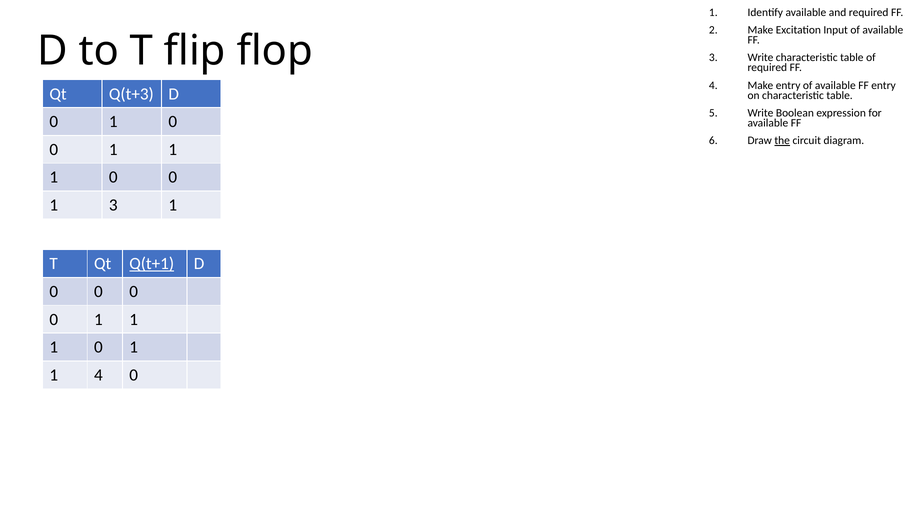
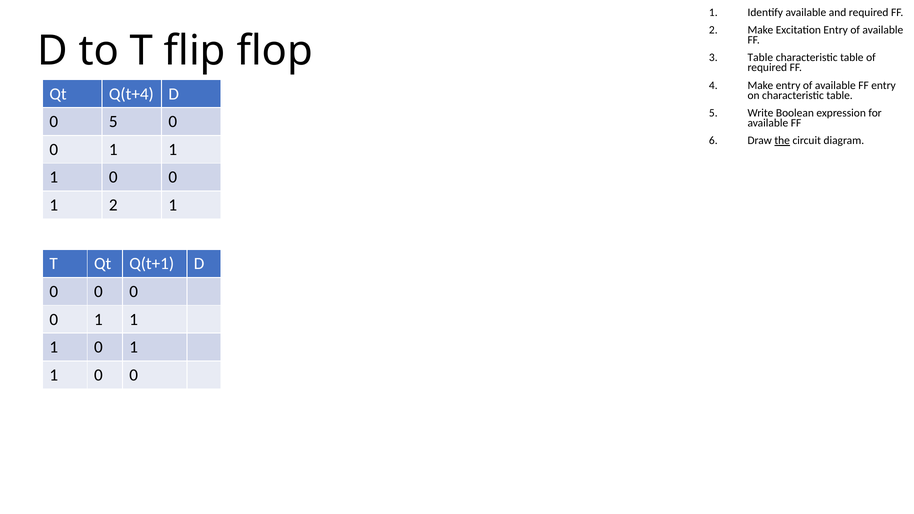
Excitation Input: Input -> Entry (836, 30)
Write: Write -> Table (760, 58)
Q(t+3: Q(t+3 -> Q(t+4 (131, 94)
1: 1 -> 5 (113, 122)
1 3: 3 -> 2 (113, 205)
Q(t+1 underline: present -> none (152, 264)
4: 4 -> 0 (98, 375)
